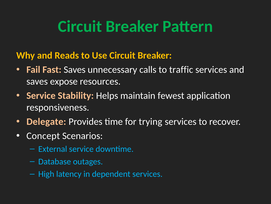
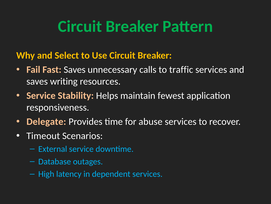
Reads: Reads -> Select (67, 55)
expose: expose -> writing (64, 81)
trying: trying -> abuse (151, 121)
Concept: Concept -> Timeout (43, 135)
